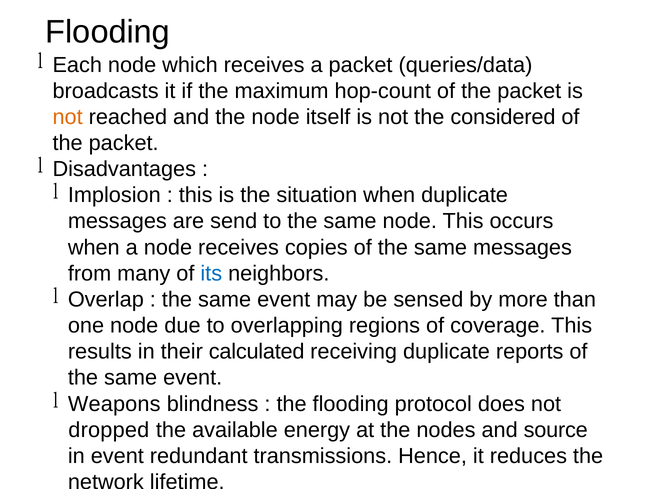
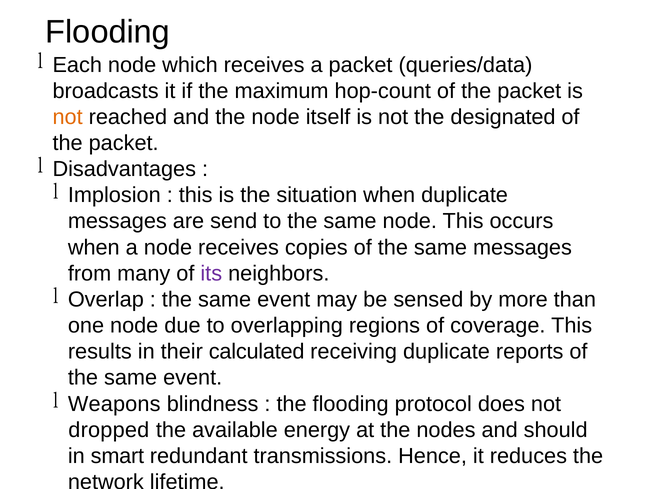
considered: considered -> designated (503, 117)
its colour: blue -> purple (211, 273)
source: source -> should (556, 429)
in event: event -> smart (117, 455)
